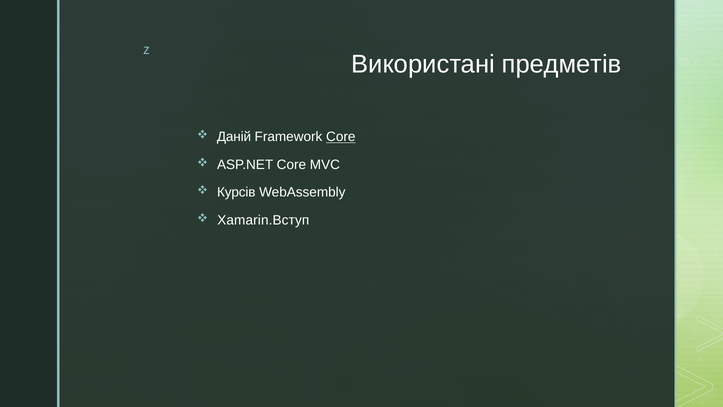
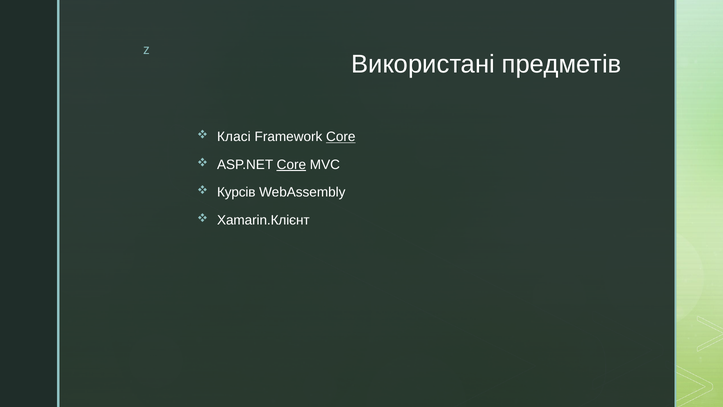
Даній: Даній -> Класі (234, 137)
Core underline: none -> present (291, 165)
Xamarin.Вступ: Xamarin.Вступ -> Xamarin.Клієнт (263, 220)
